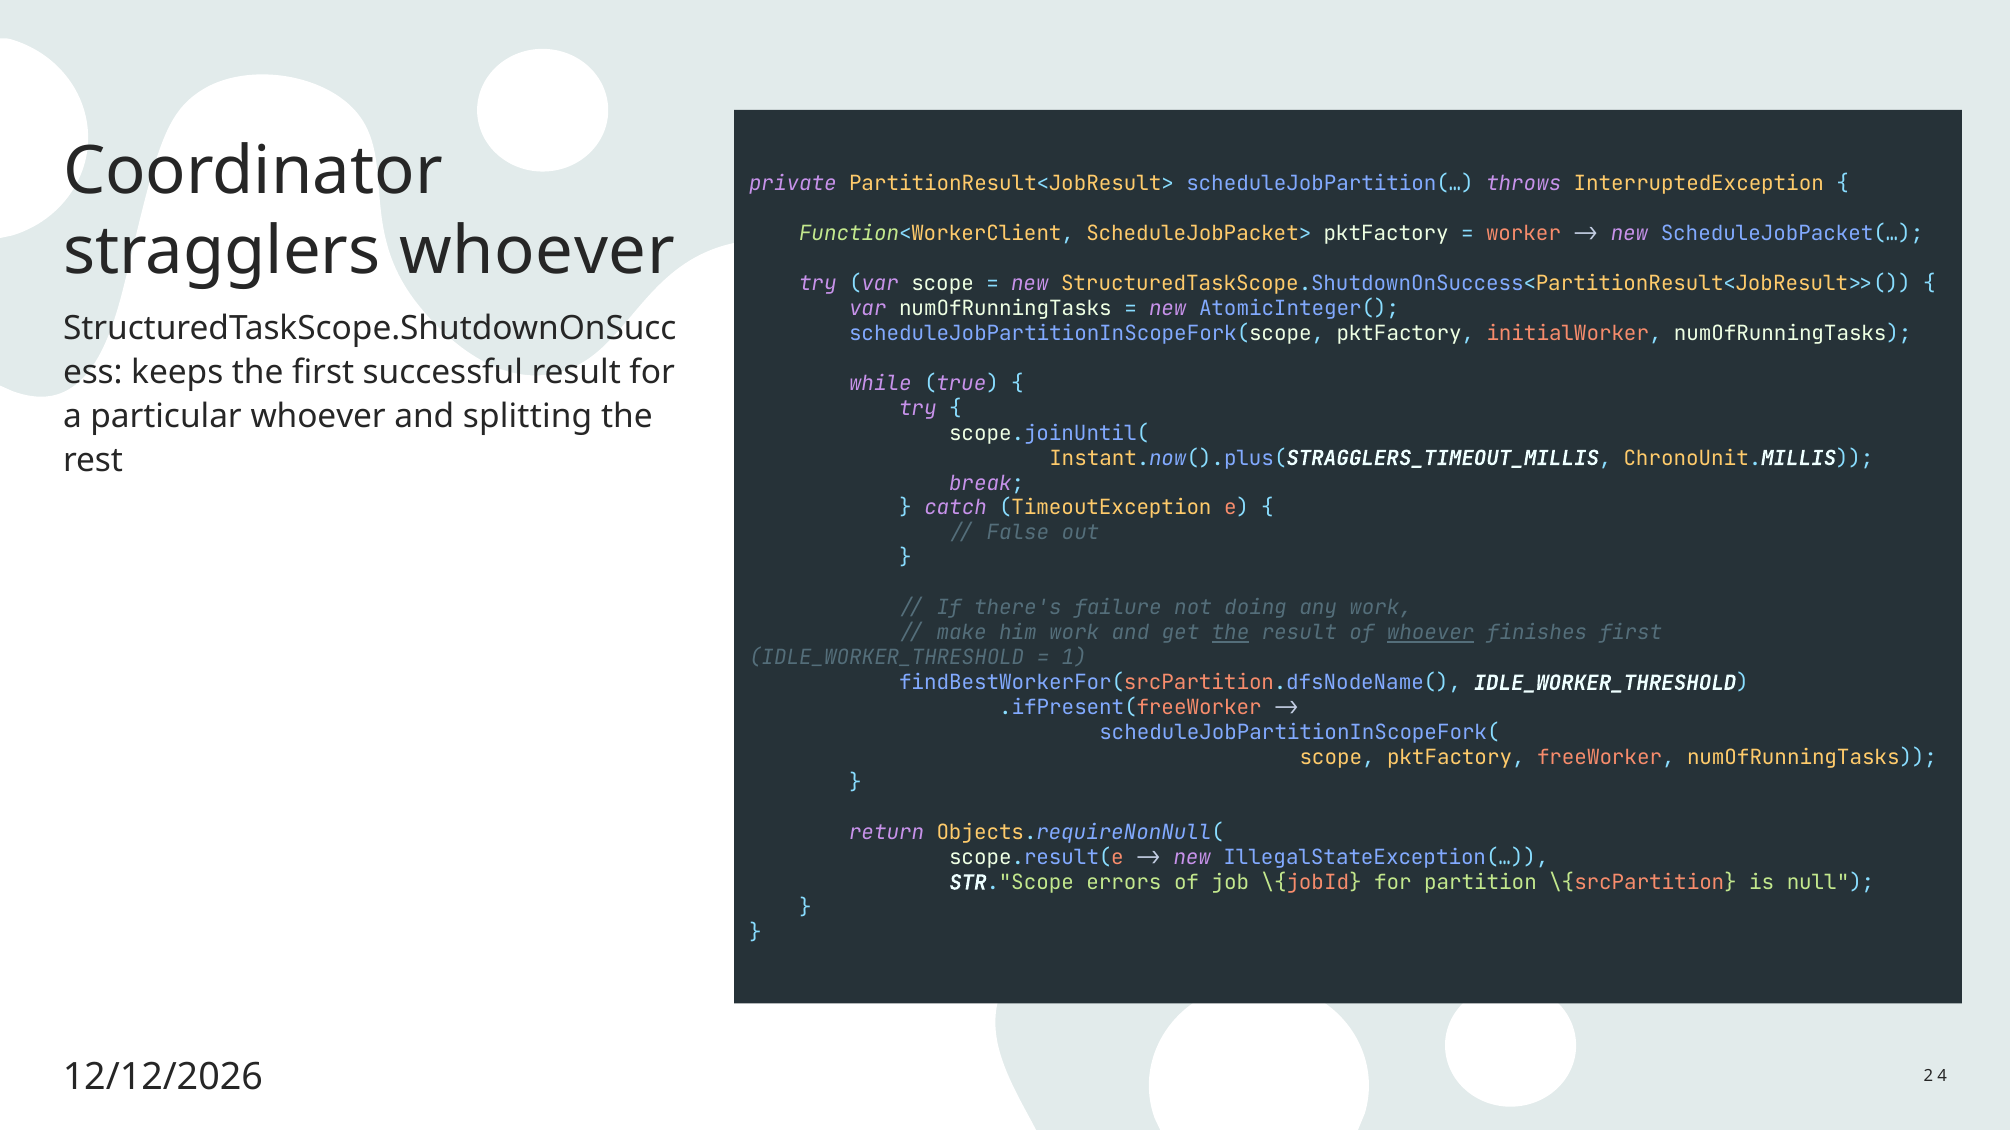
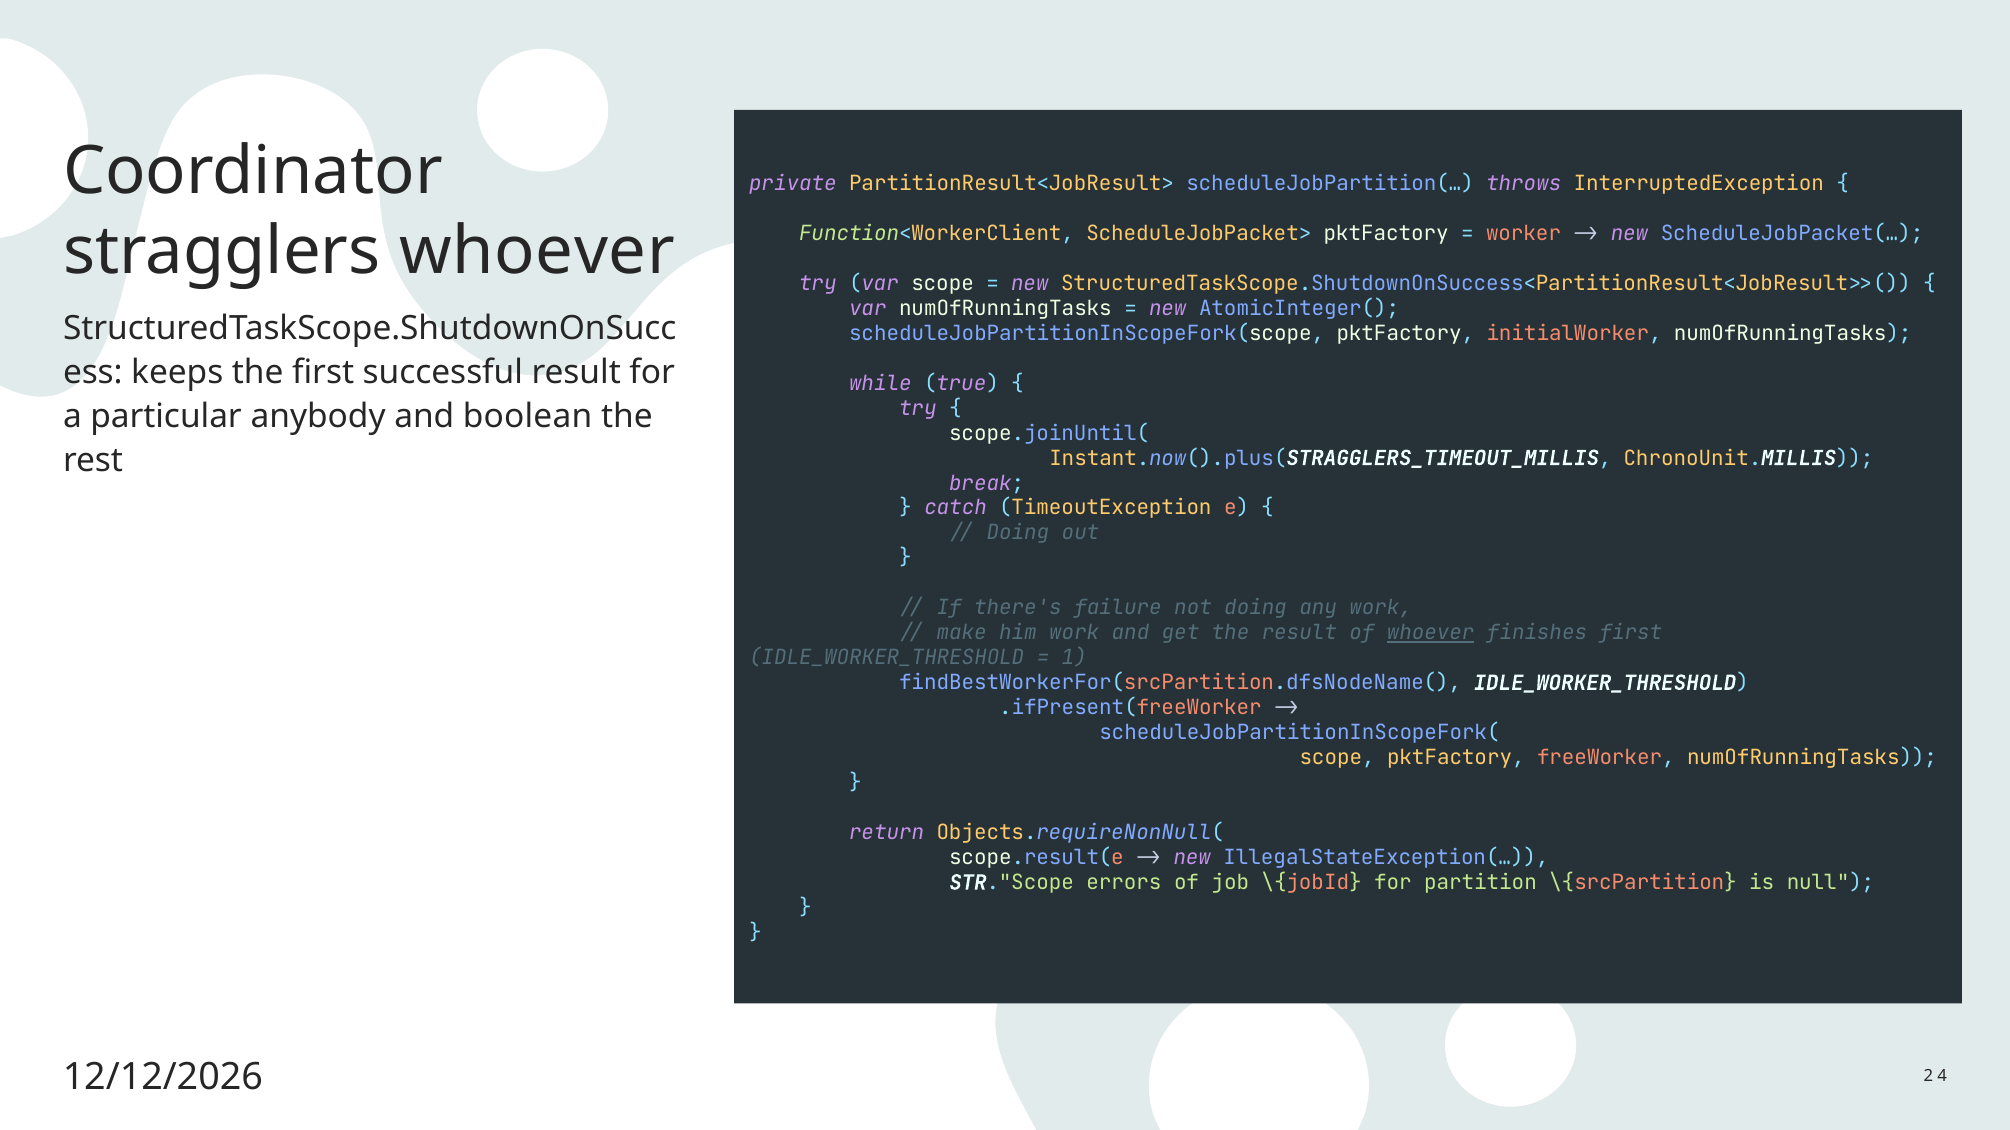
particular whoever: whoever -> anybody (318, 417)
splitting: splitting -> boolean (528, 417)
False: False -> Doing (1018, 533)
the underline: present -> none (1230, 633)
